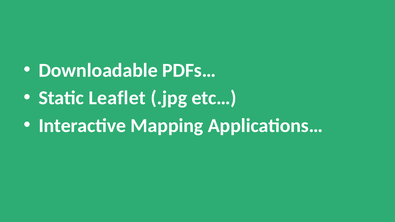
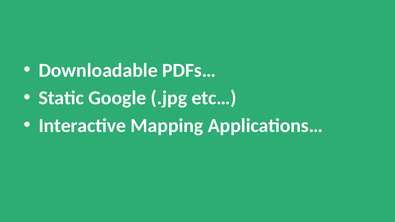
Leaflet: Leaflet -> Google (117, 98)
